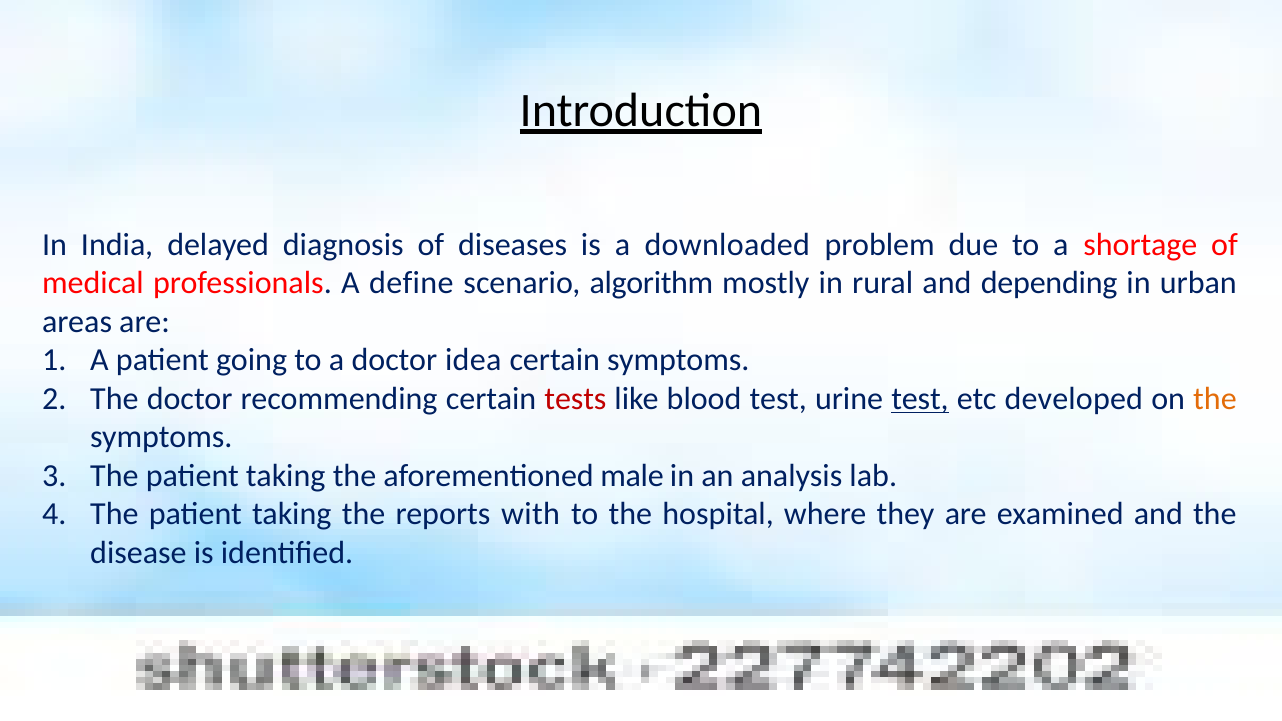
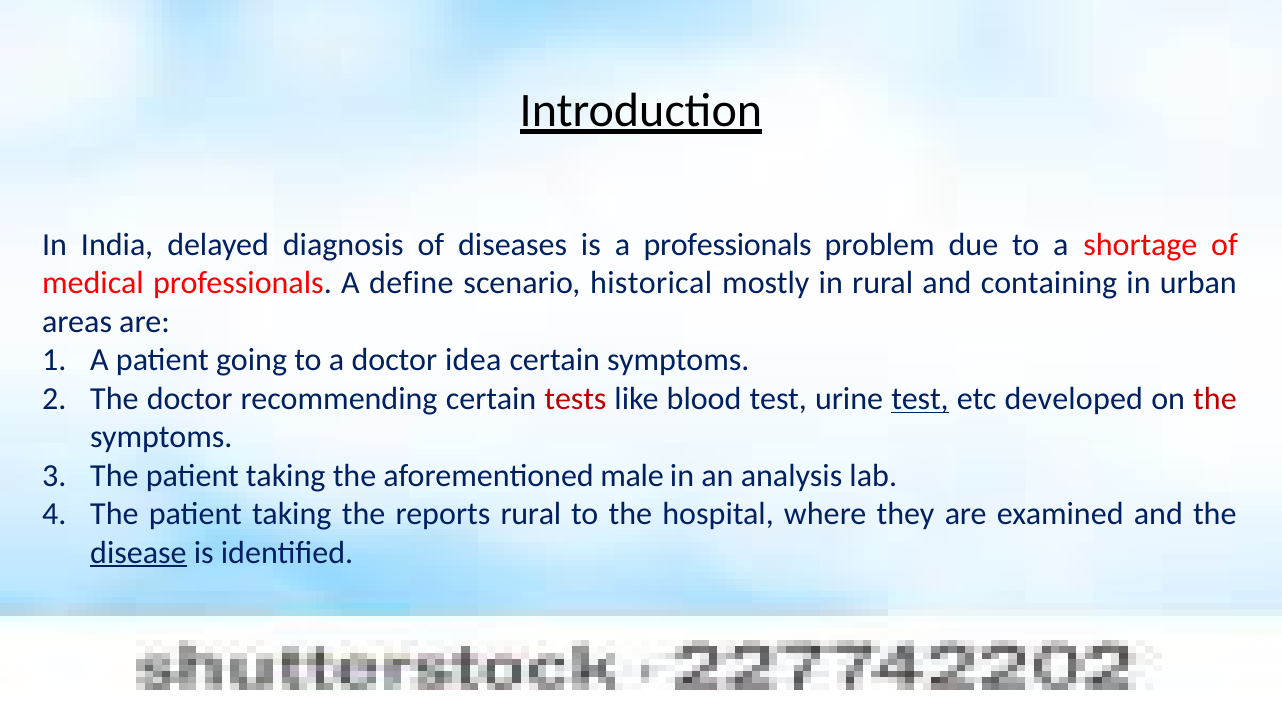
a downloaded: downloaded -> professionals (728, 245)
algorithm: algorithm -> historical (651, 283)
depending: depending -> containing (1049, 283)
the colour: orange -> red (1215, 399)
reports with: with -> rural (531, 514)
disease underline: none -> present (138, 553)
